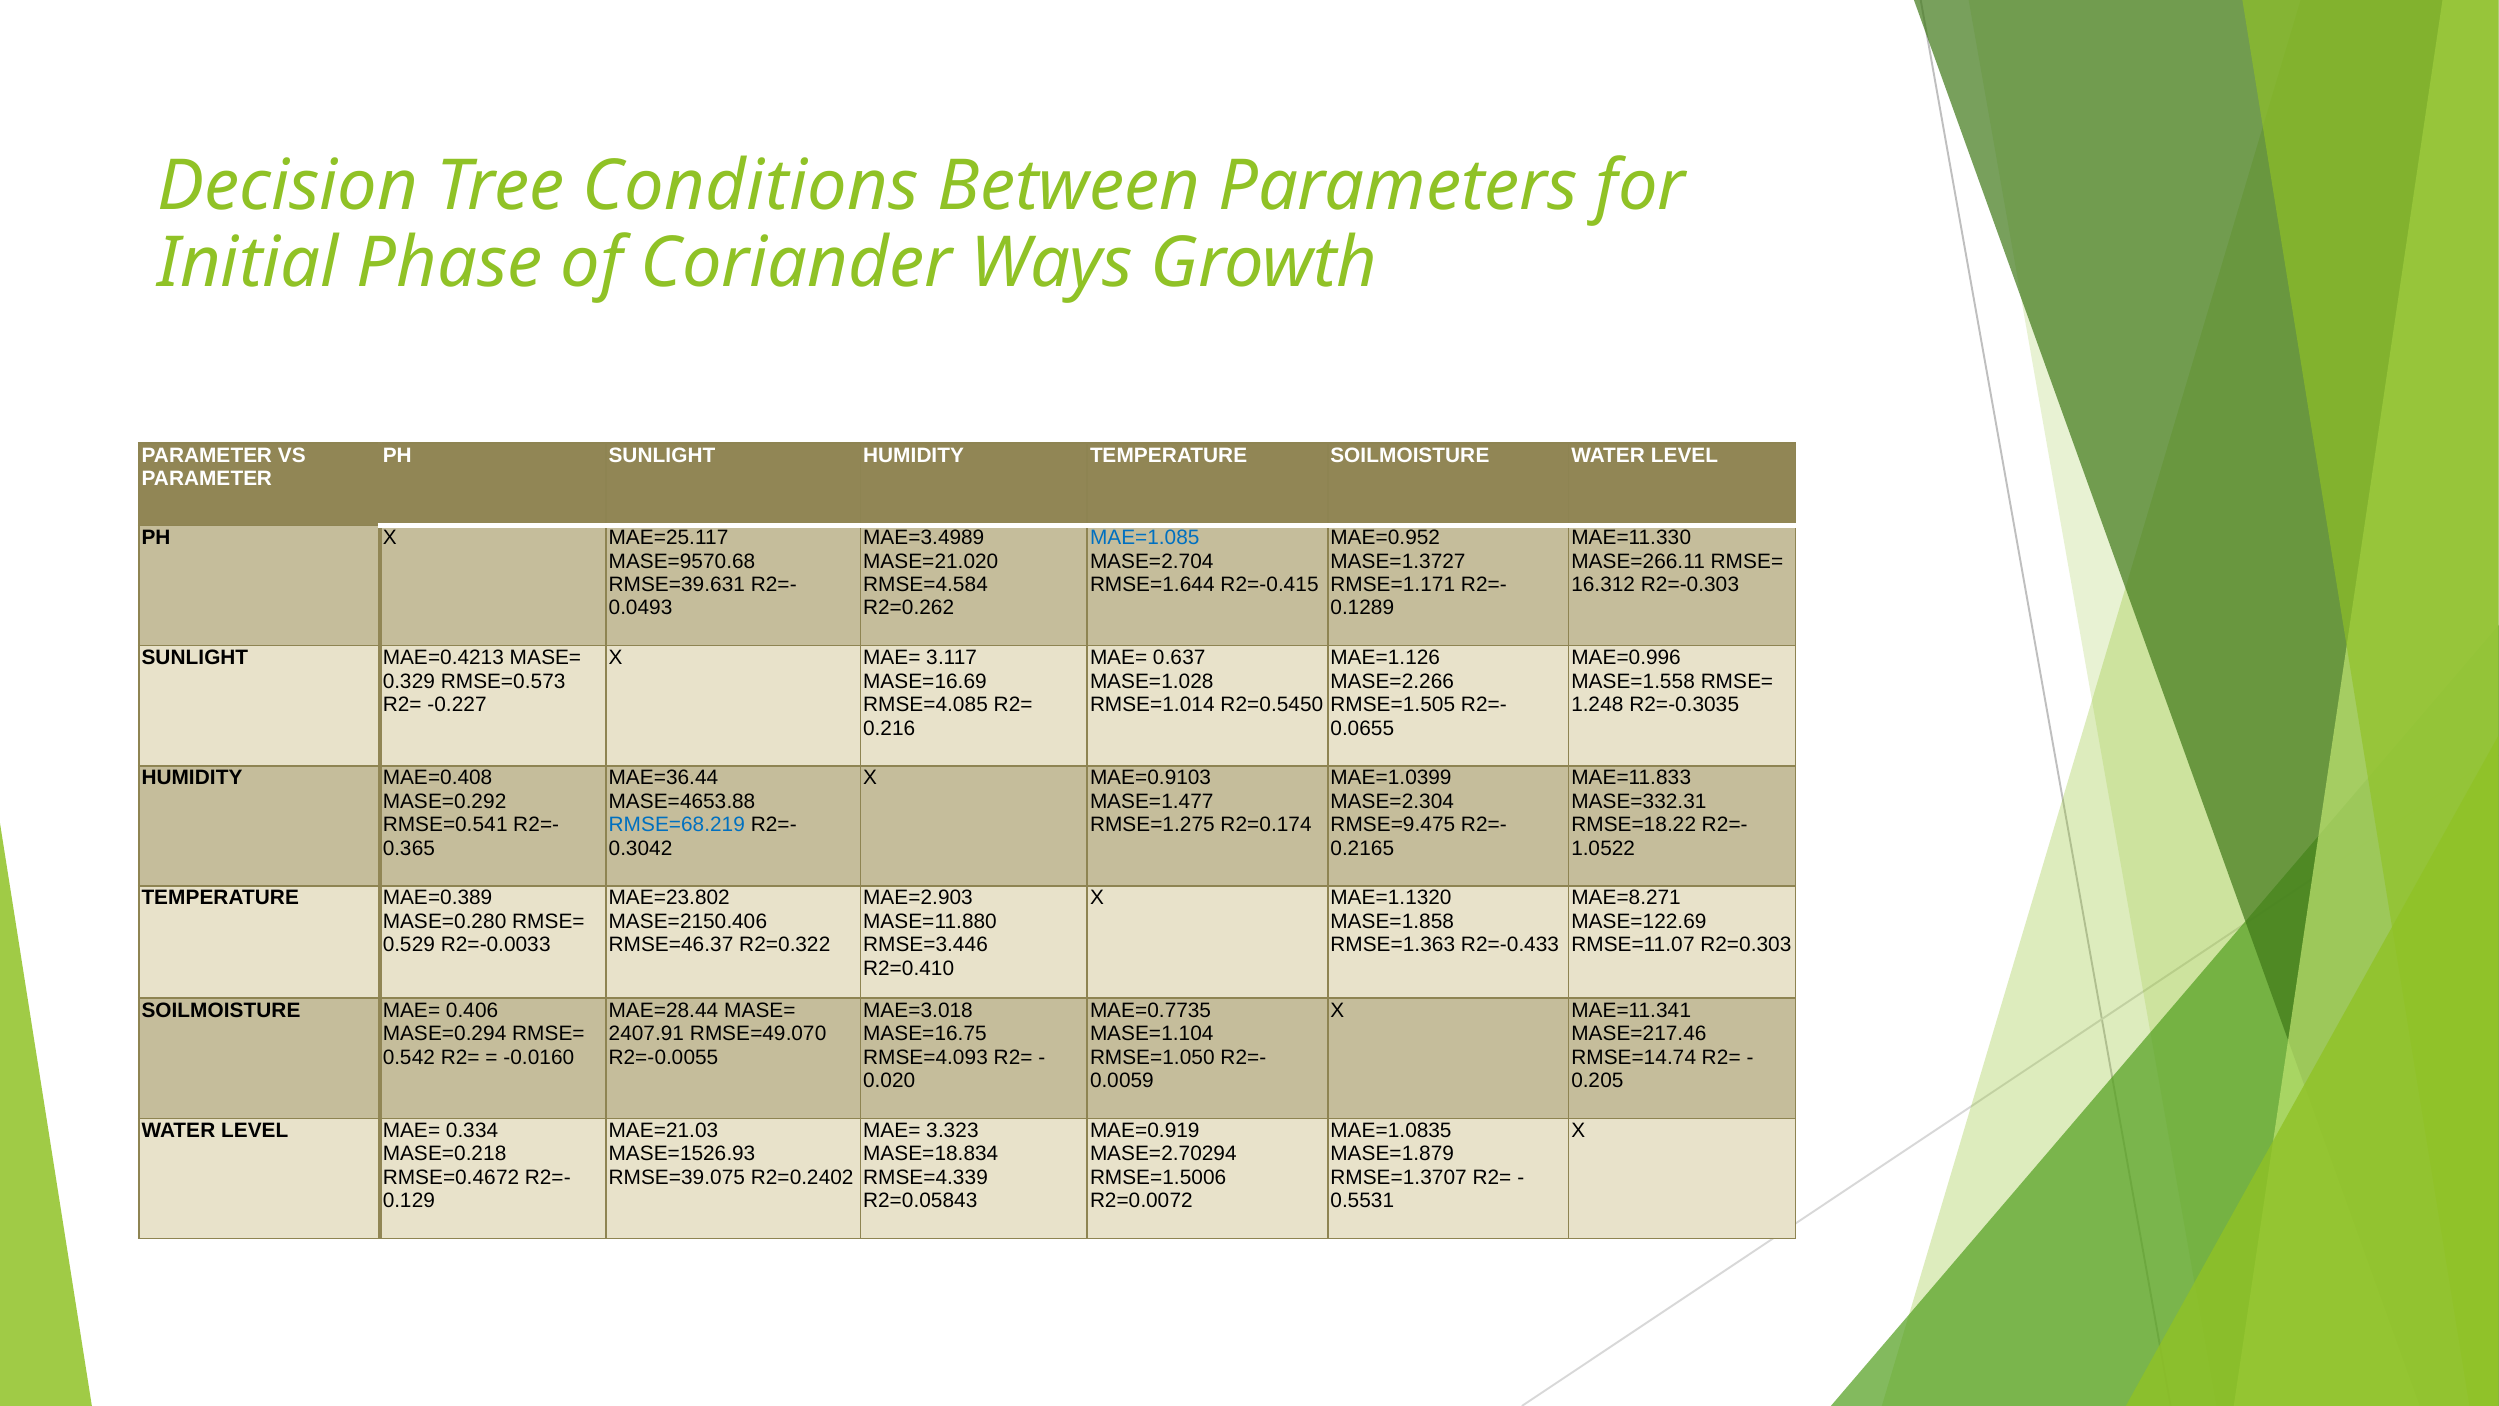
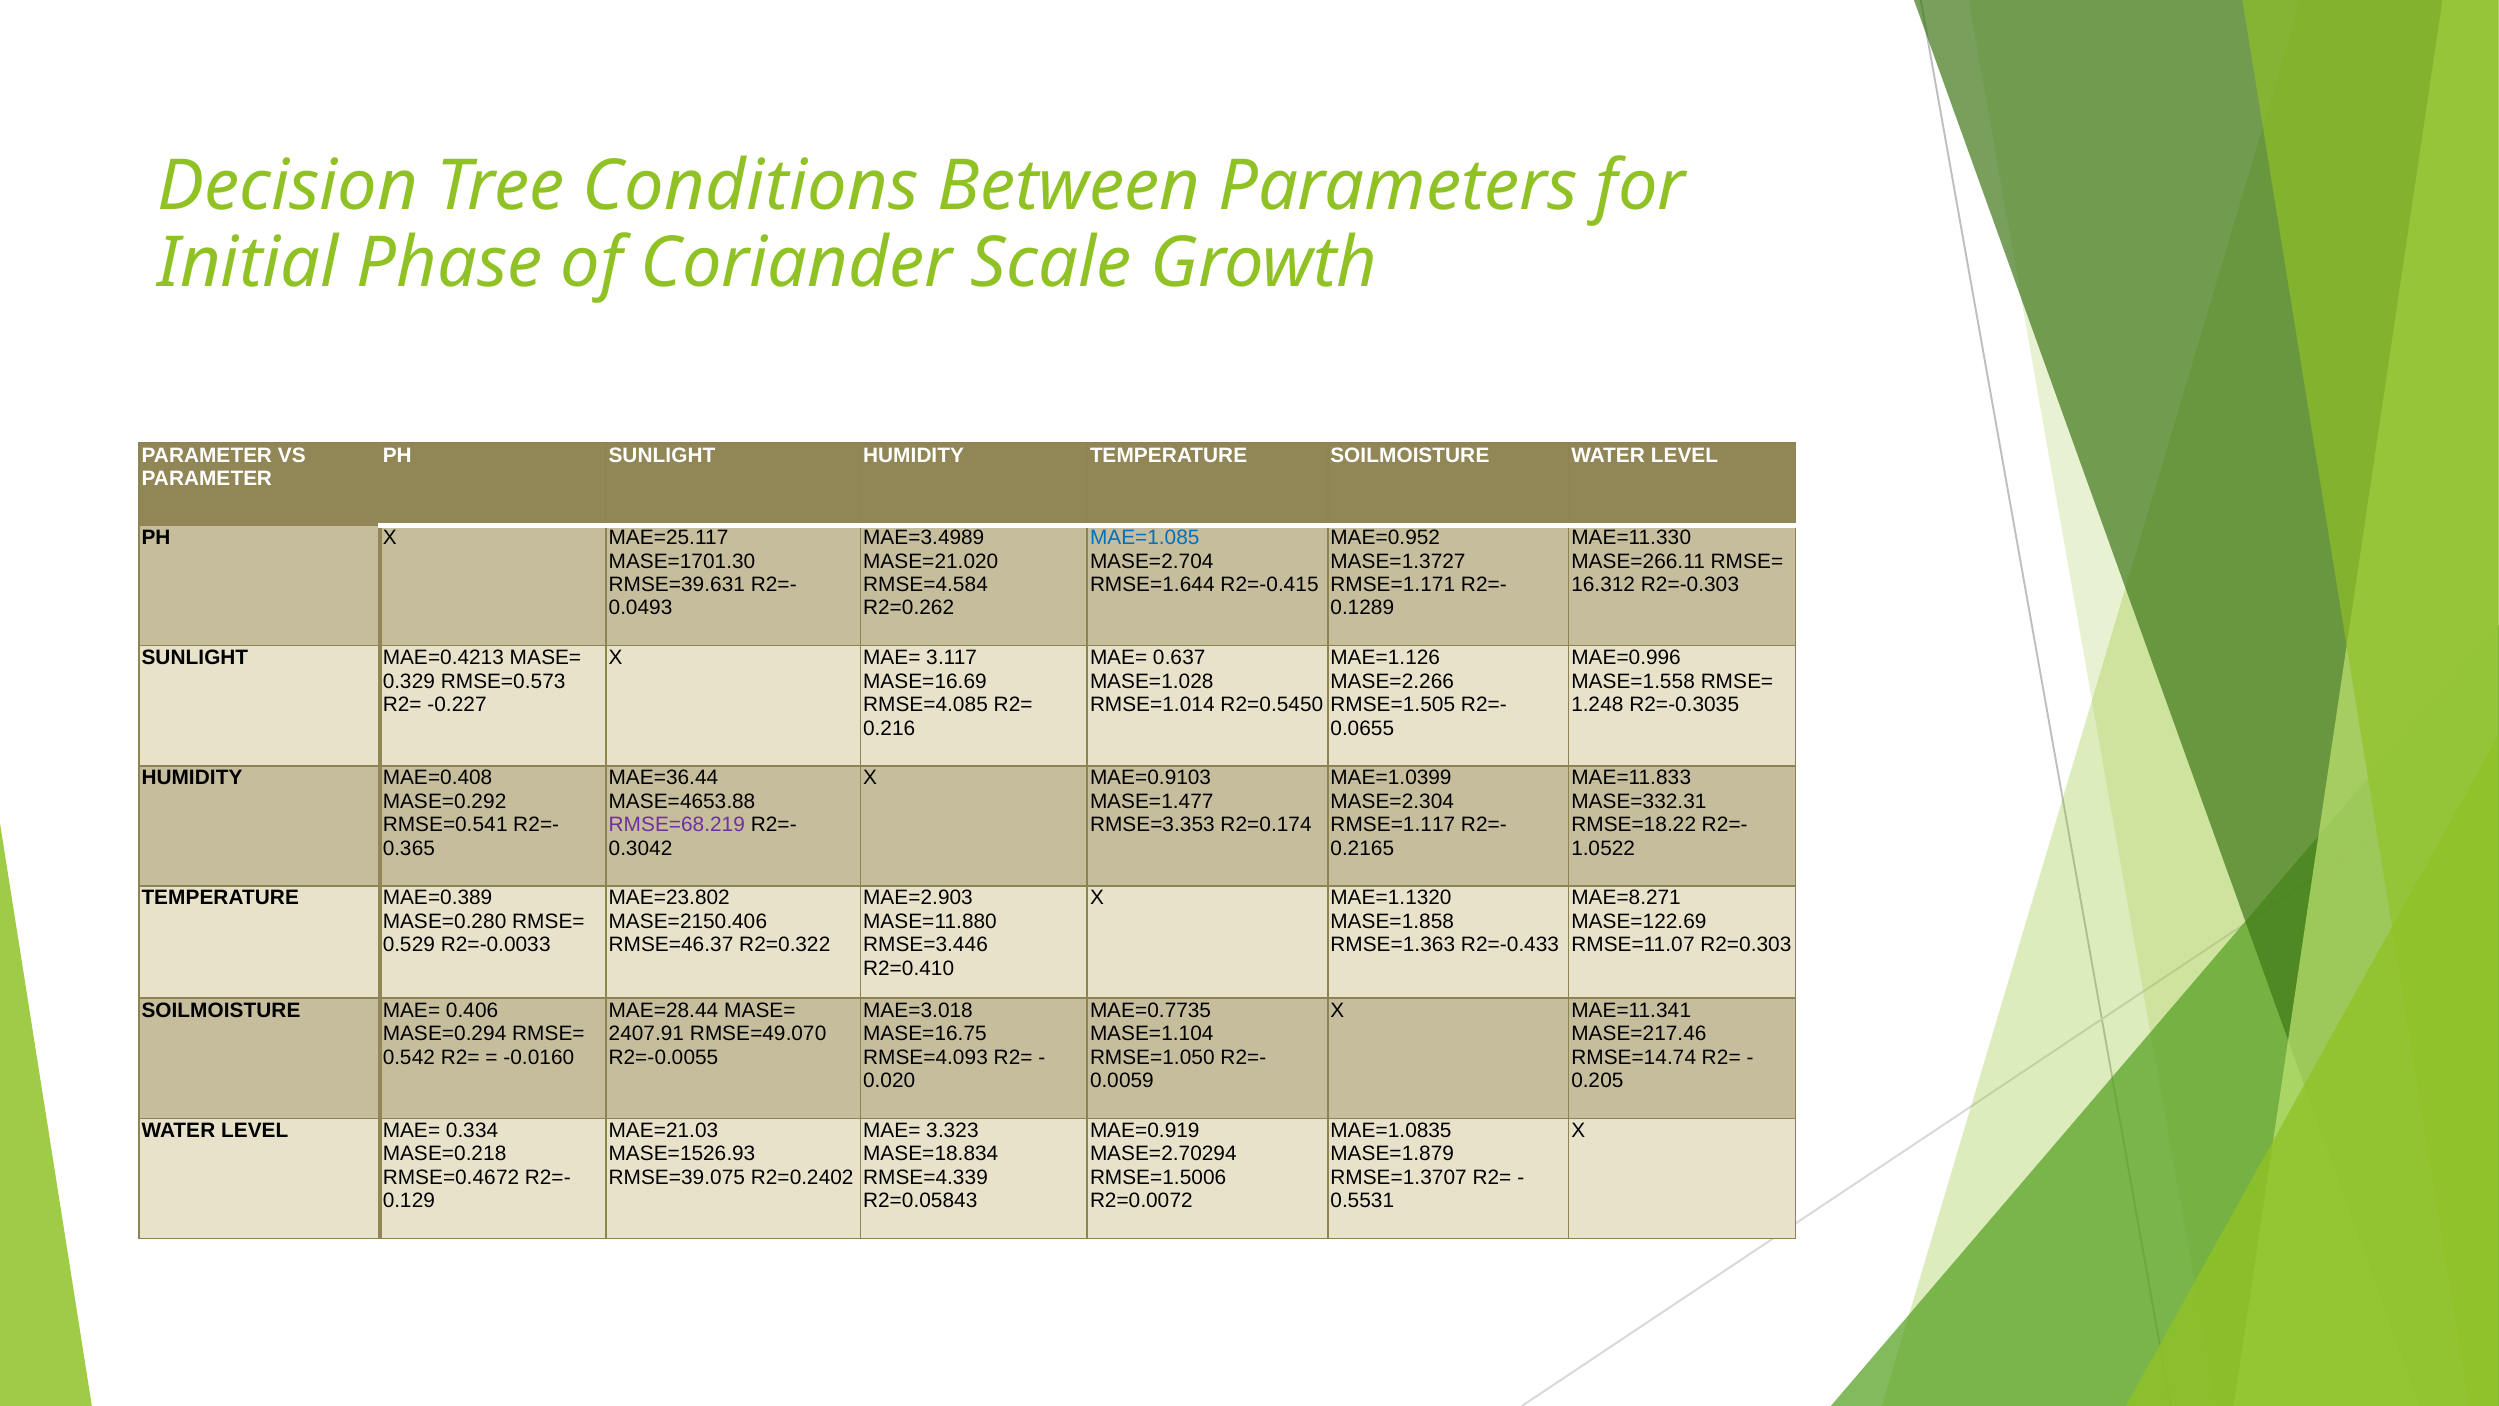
Ways: Ways -> Scale (1051, 263)
MASE=9570.68: MASE=9570.68 -> MASE=1701.30 (682, 561)
RMSE=68.219 colour: blue -> purple (677, 825)
RMSE=1.275: RMSE=1.275 -> RMSE=3.353 (1152, 825)
RMSE=9.475: RMSE=9.475 -> RMSE=1.117 (1393, 825)
